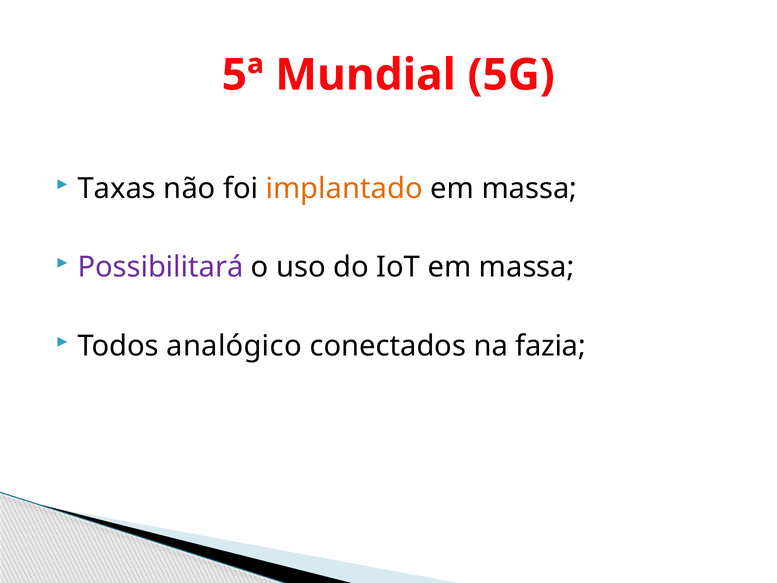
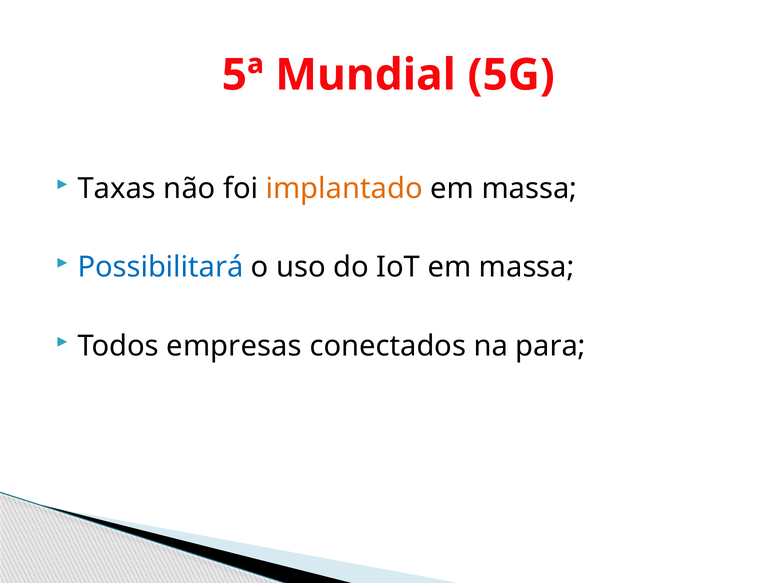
Possibilitará colour: purple -> blue (161, 267)
analógico: analógico -> empresas (234, 346)
fazia: fazia -> para (551, 346)
